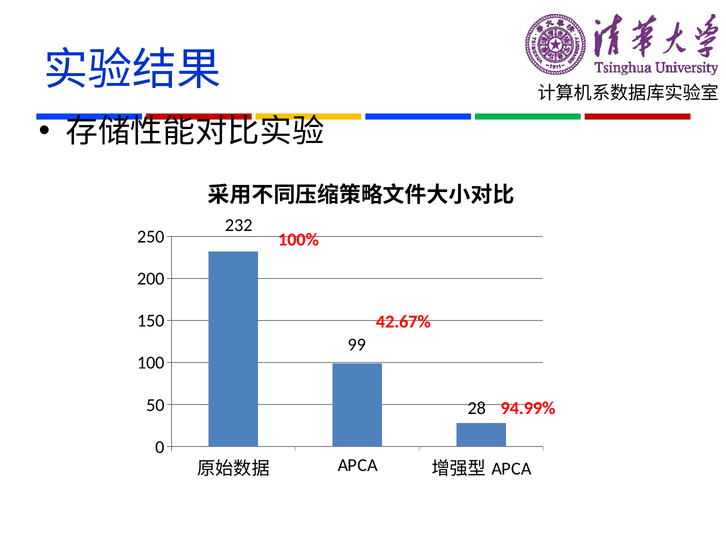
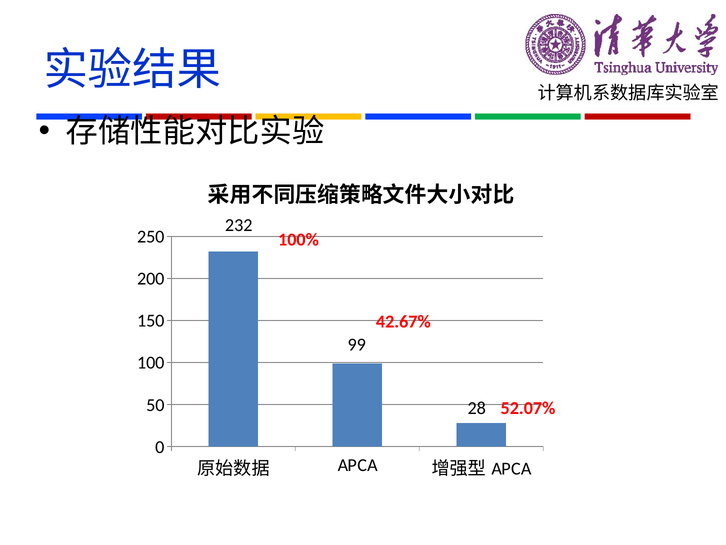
94.99%: 94.99% -> 52.07% (528, 408)
